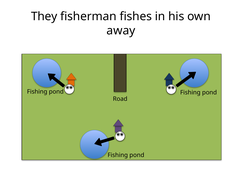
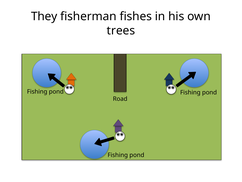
away: away -> trees (121, 30)
